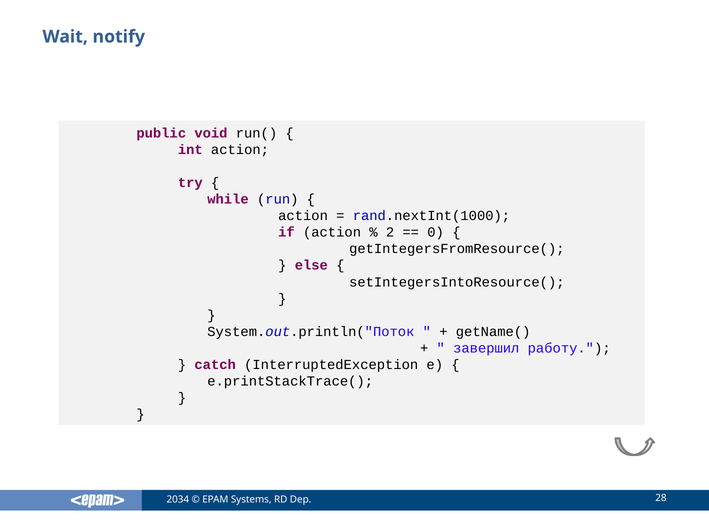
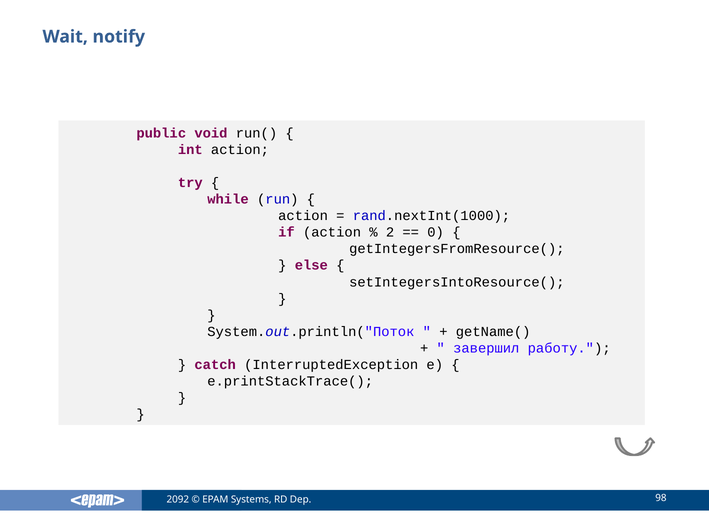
2034: 2034 -> 2092 (178, 500)
28: 28 -> 98 (661, 499)
